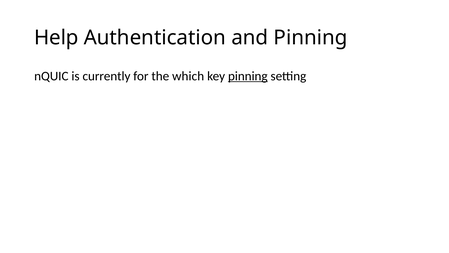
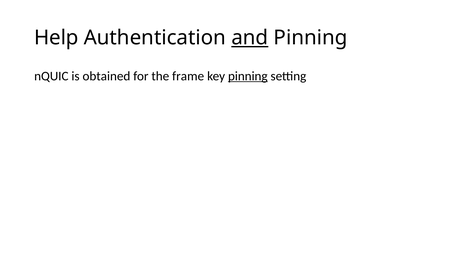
and underline: none -> present (250, 38)
currently: currently -> obtained (106, 76)
which: which -> frame (188, 76)
